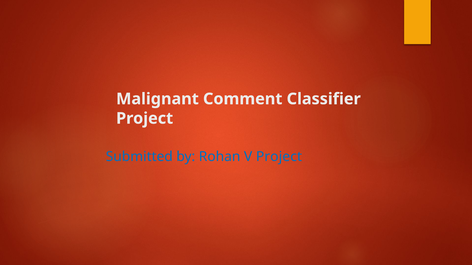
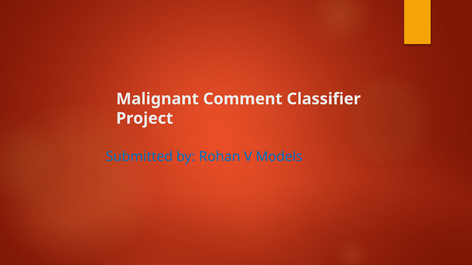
V Project: Project -> Models (279, 157)
